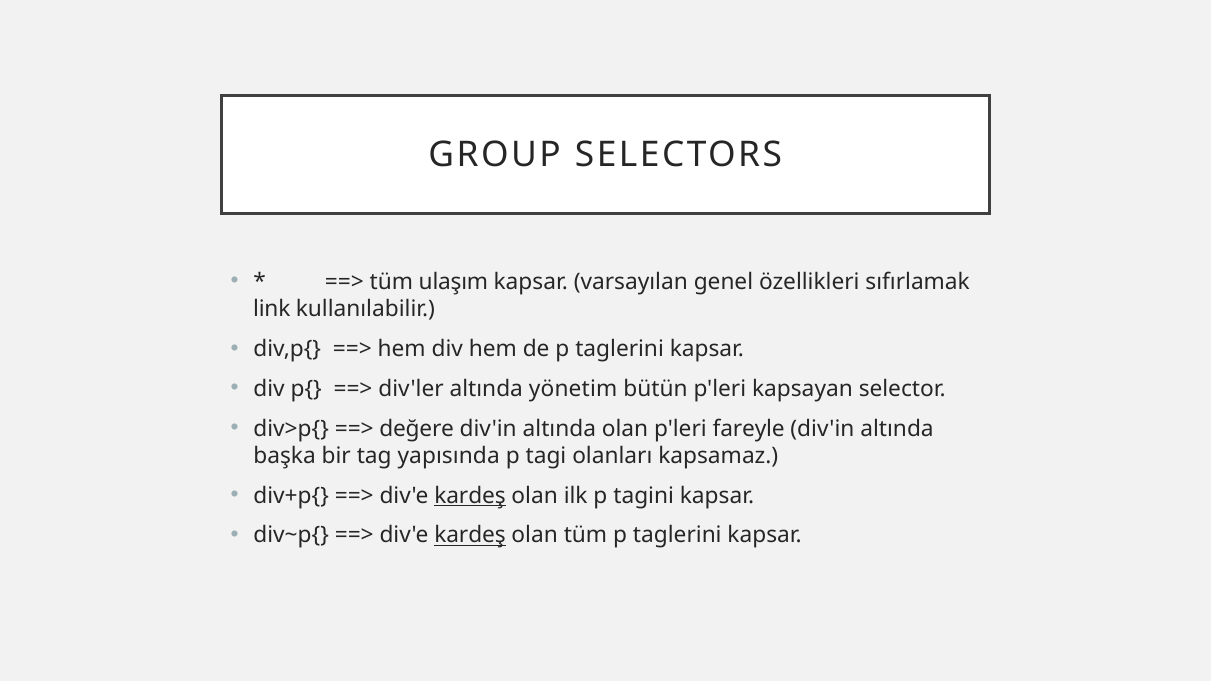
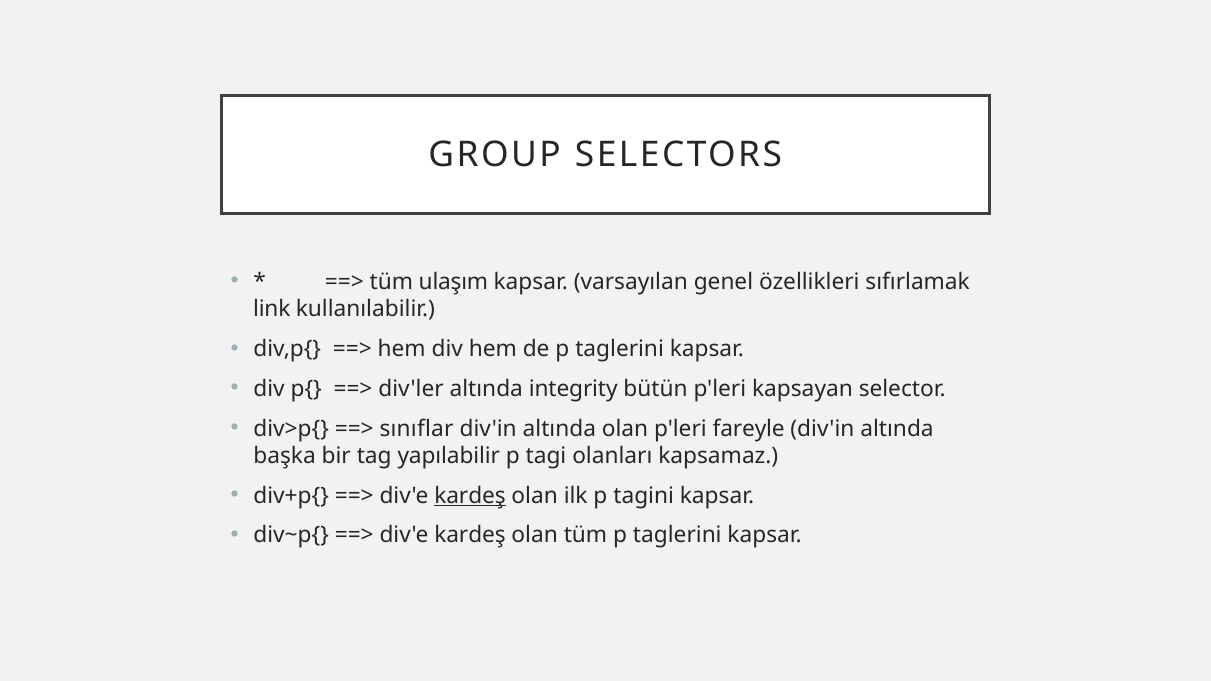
yönetim: yönetim -> integrity (573, 389)
değere: değere -> sınıflar (417, 429)
yapısında: yapısında -> yapılabilir (449, 456)
kardeş underline: present -> none (470, 536)
